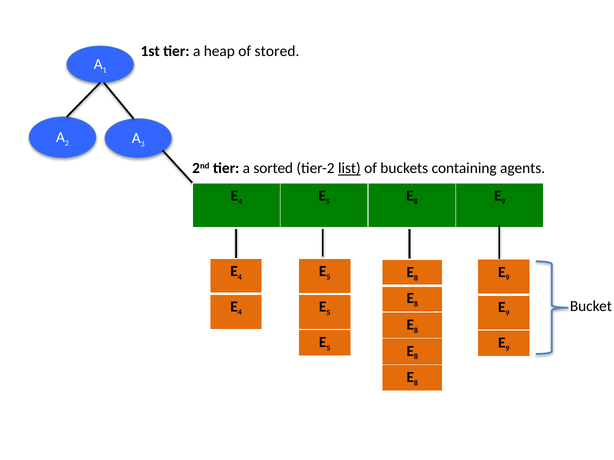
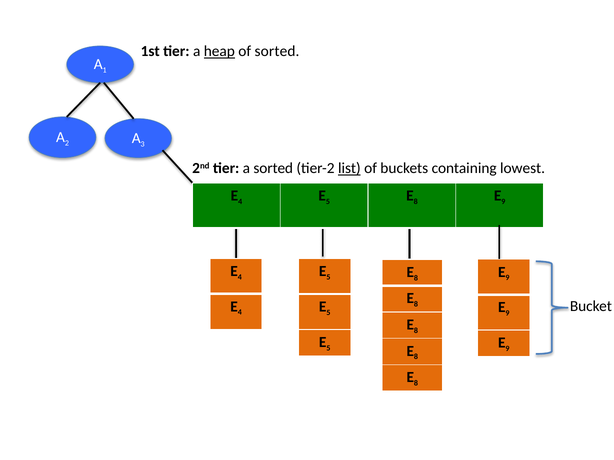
heap underline: none -> present (219, 51)
of stored: stored -> sorted (277, 51)
agents: agents -> lowest (523, 169)
